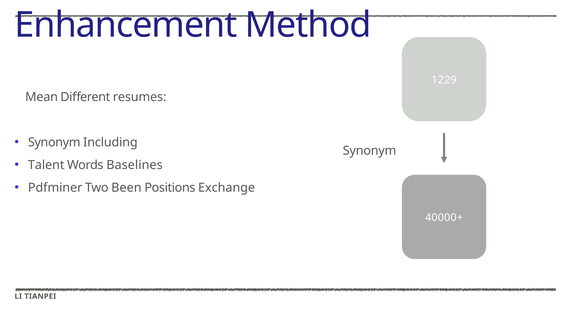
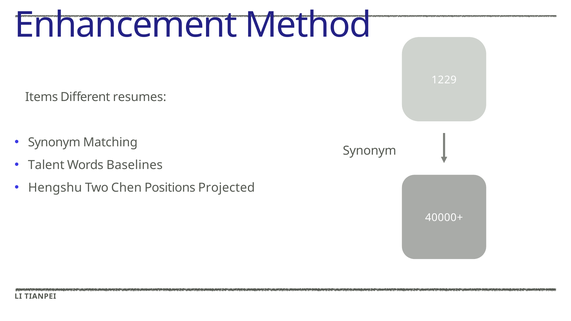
Mean: Mean -> Items (42, 97)
Including: Including -> Matching (110, 143)
Pdfminer: Pdfminer -> Hengshu (55, 188)
Been: Been -> Chen (126, 188)
Exchange: Exchange -> Projected (227, 188)
